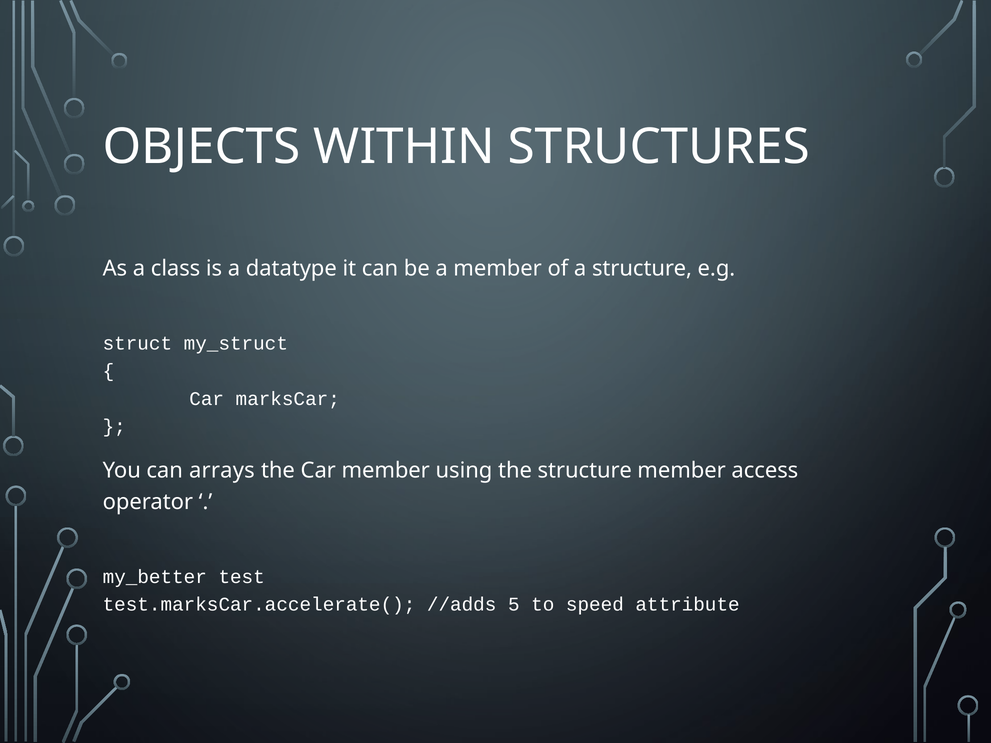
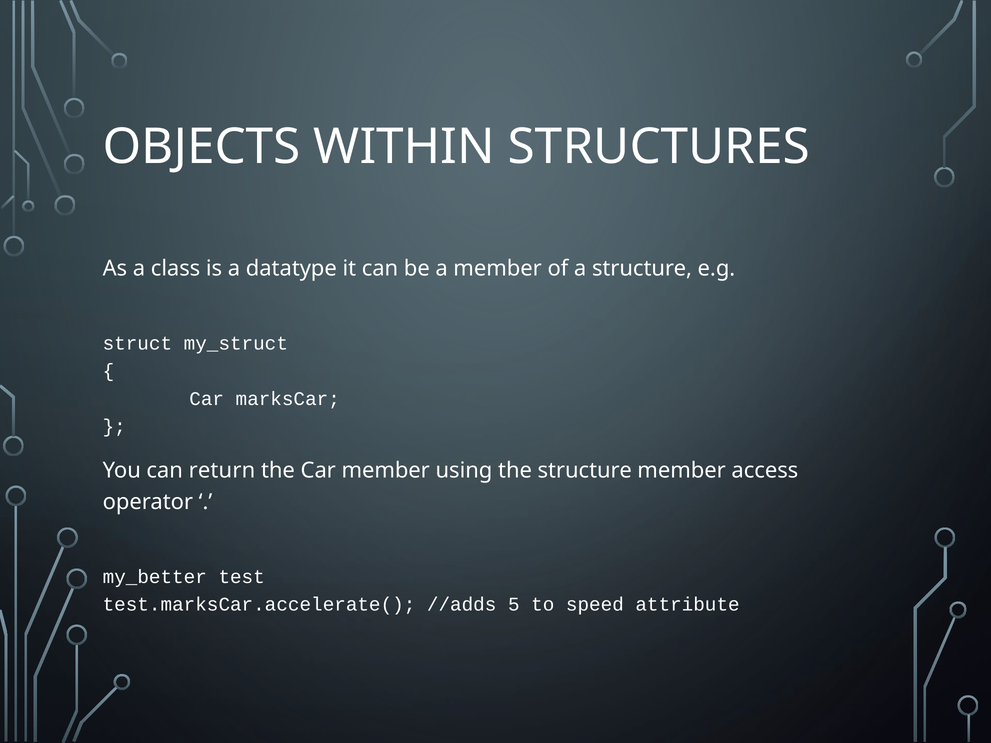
arrays: arrays -> return (222, 471)
